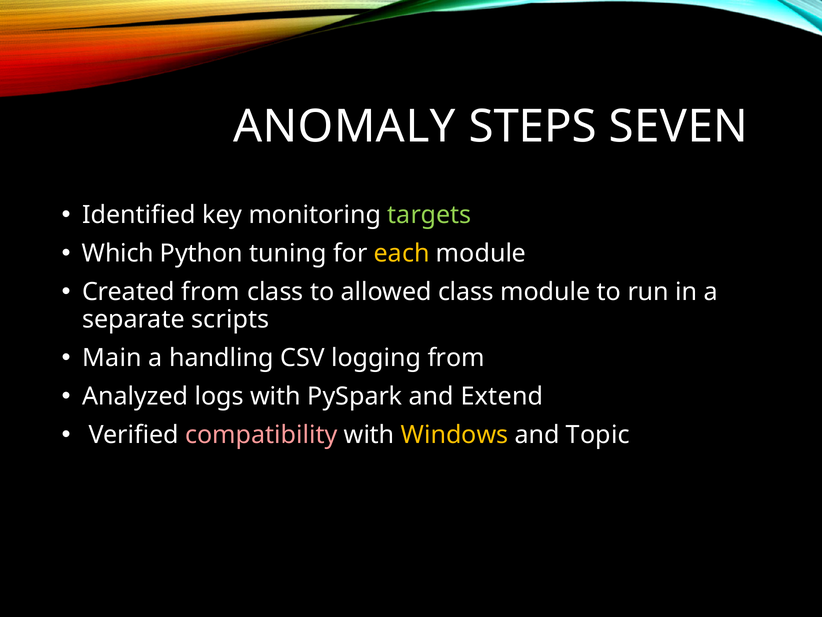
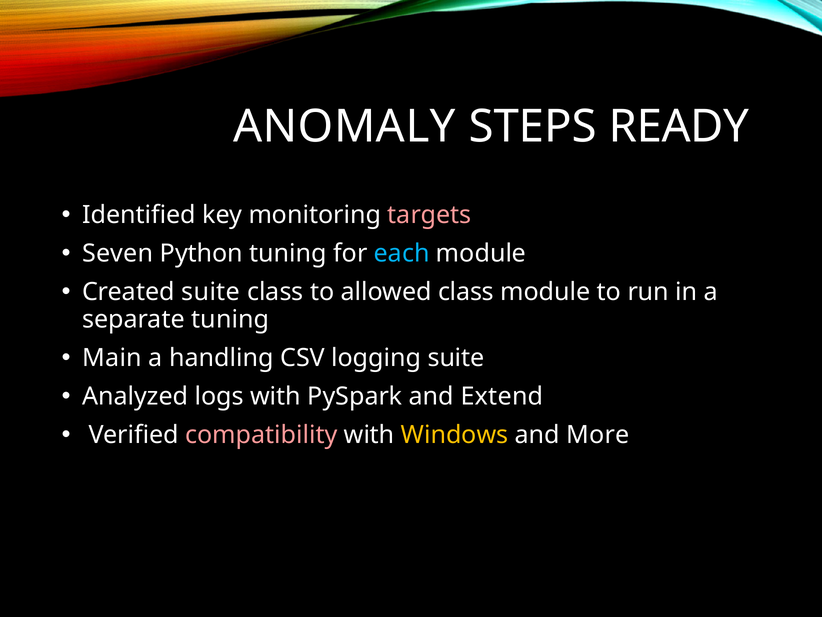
SEVEN: SEVEN -> READY (679, 127)
targets colour: light green -> pink (429, 215)
Which: Which -> Seven (118, 253)
each colour: yellow -> light blue (402, 253)
Created from: from -> suite (211, 292)
separate scripts: scripts -> tuning (230, 319)
logging from: from -> suite (456, 358)
Topic: Topic -> More (598, 435)
